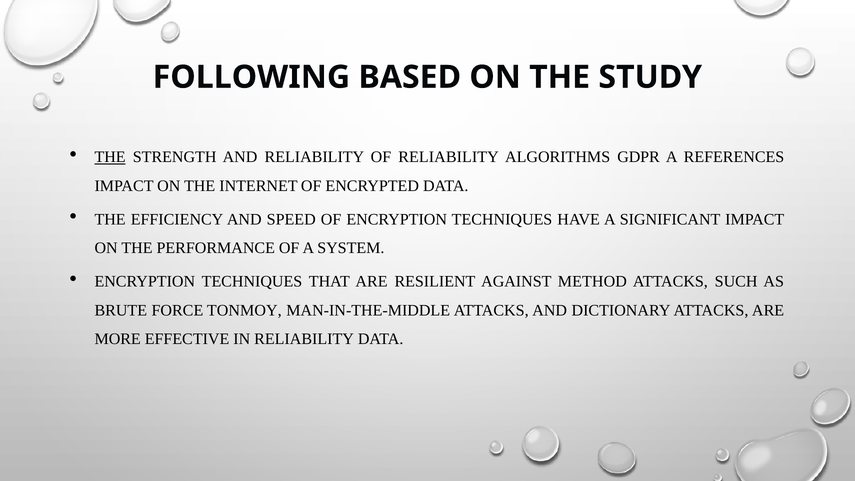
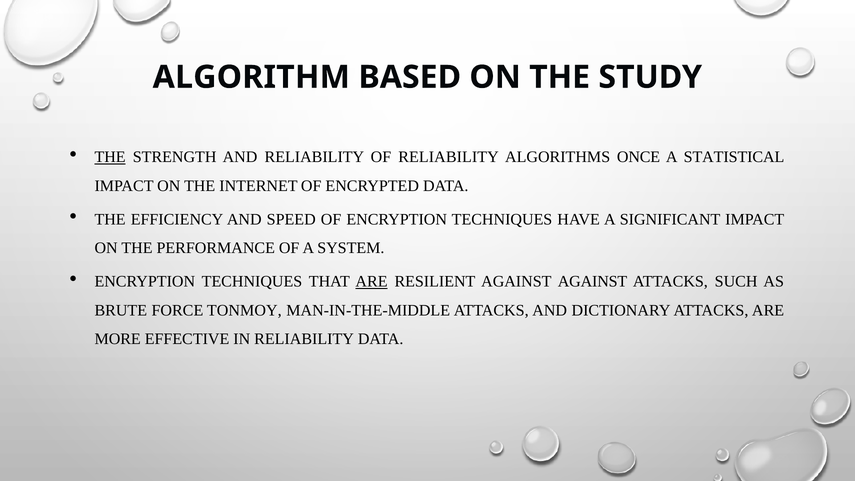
FOLLOWING: FOLLOWING -> ALGORITHM (251, 77)
GDPR: GDPR -> ONCE (639, 157)
REFERENCES: REFERENCES -> STATISTICAL (734, 157)
ARE underline: none -> present (372, 281)
AGAINST METHOD: METHOD -> AGAINST (593, 281)
